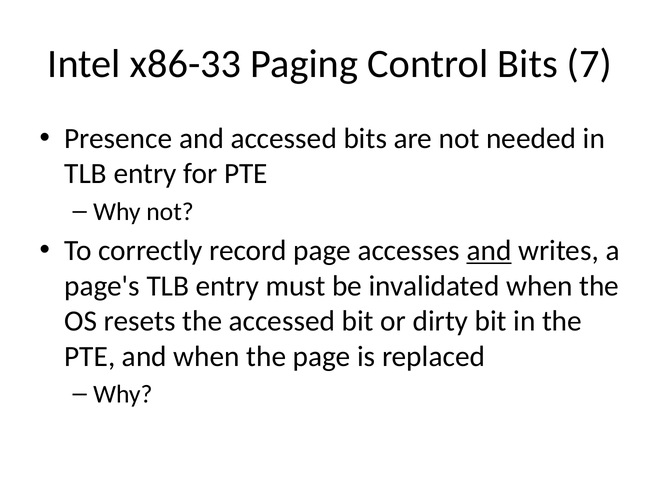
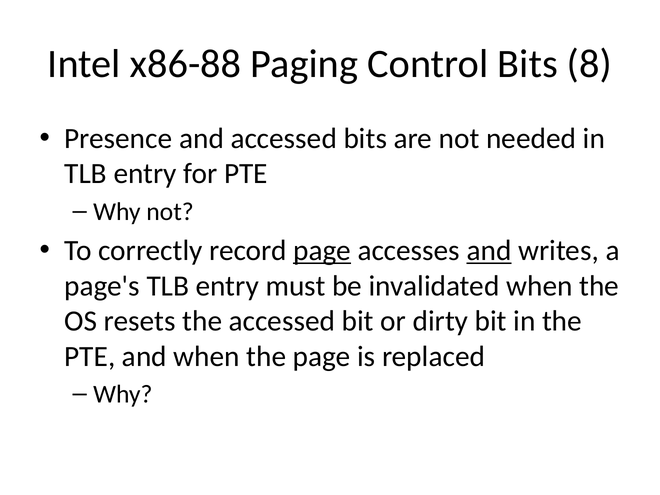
x86-33: x86-33 -> x86-88 (186, 64)
7: 7 -> 8 (589, 64)
page underline: none -> present (322, 251)
